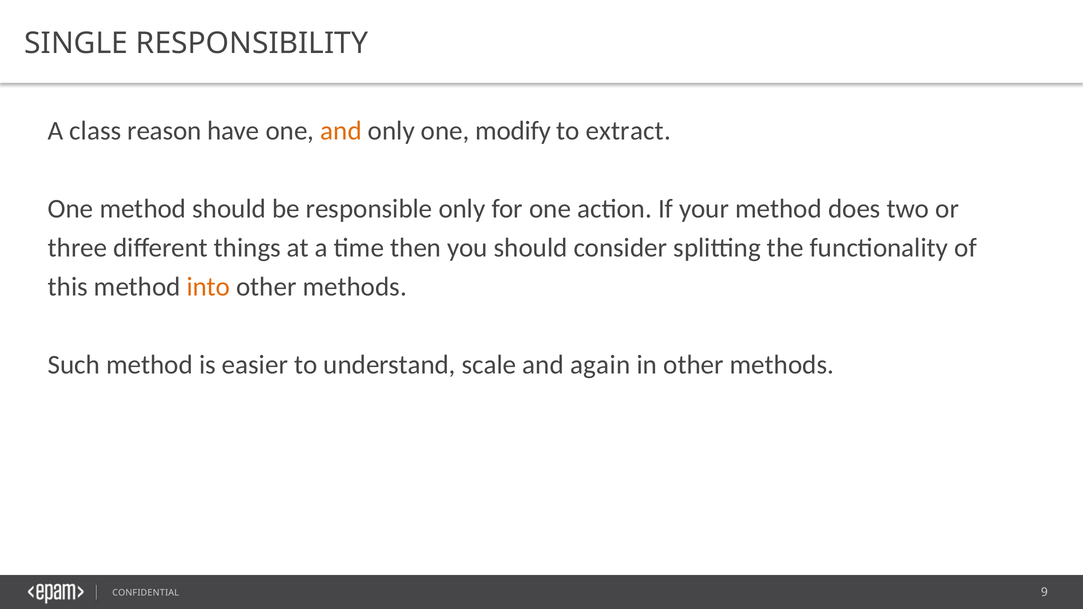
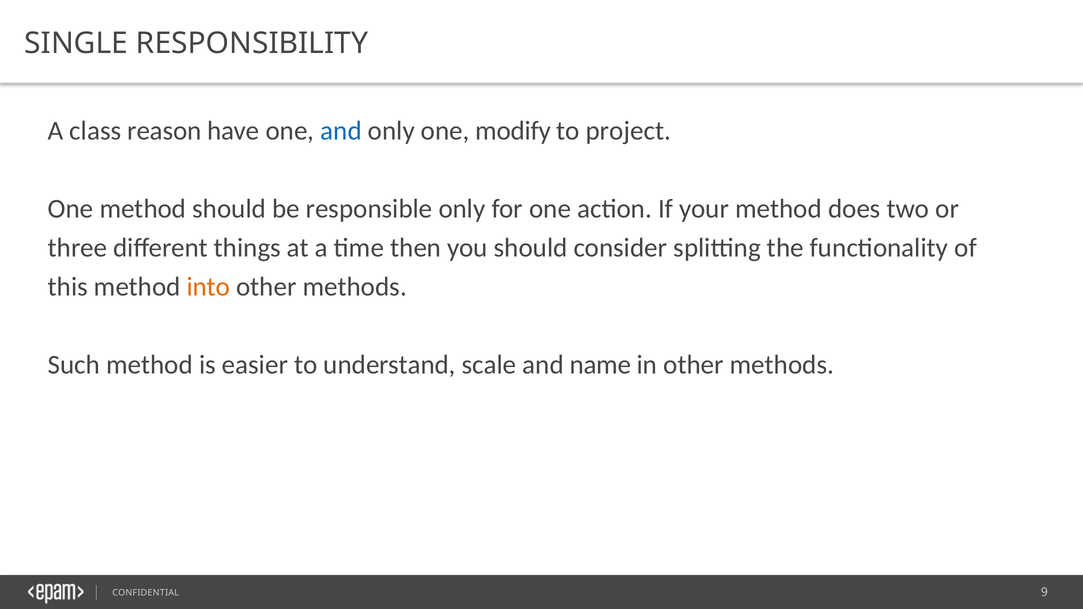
and colour: orange -> blue (341, 131)
extract: extract -> project (628, 131)
again: again -> name (600, 365)
